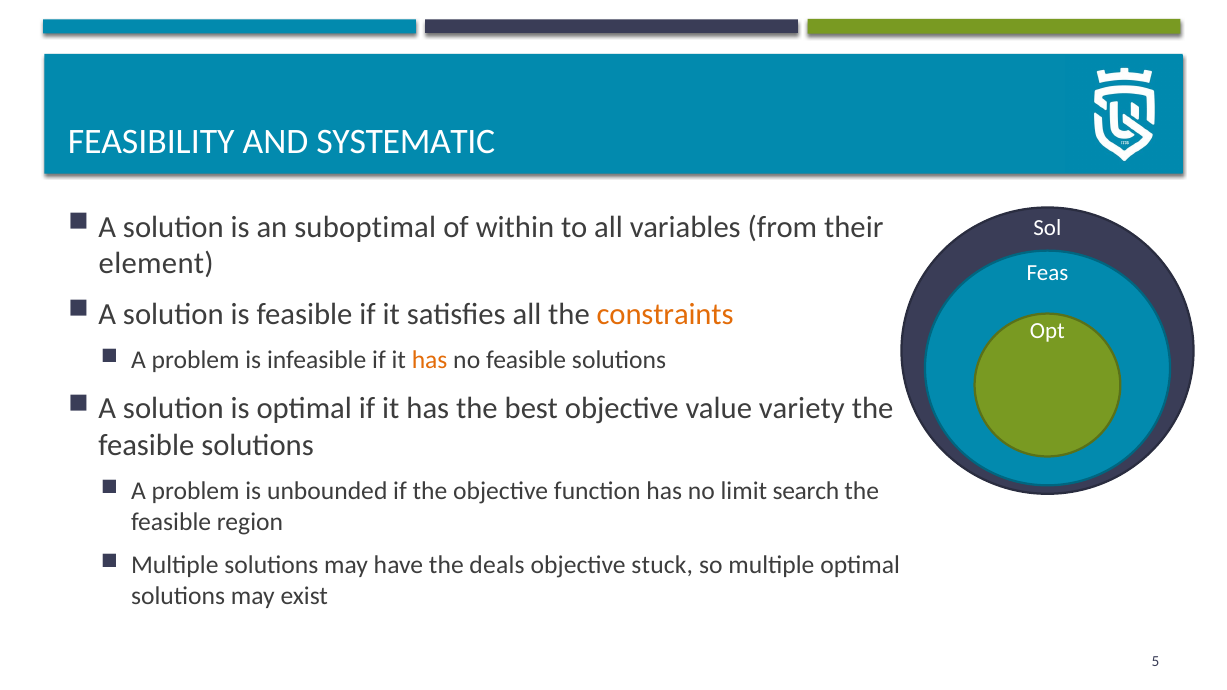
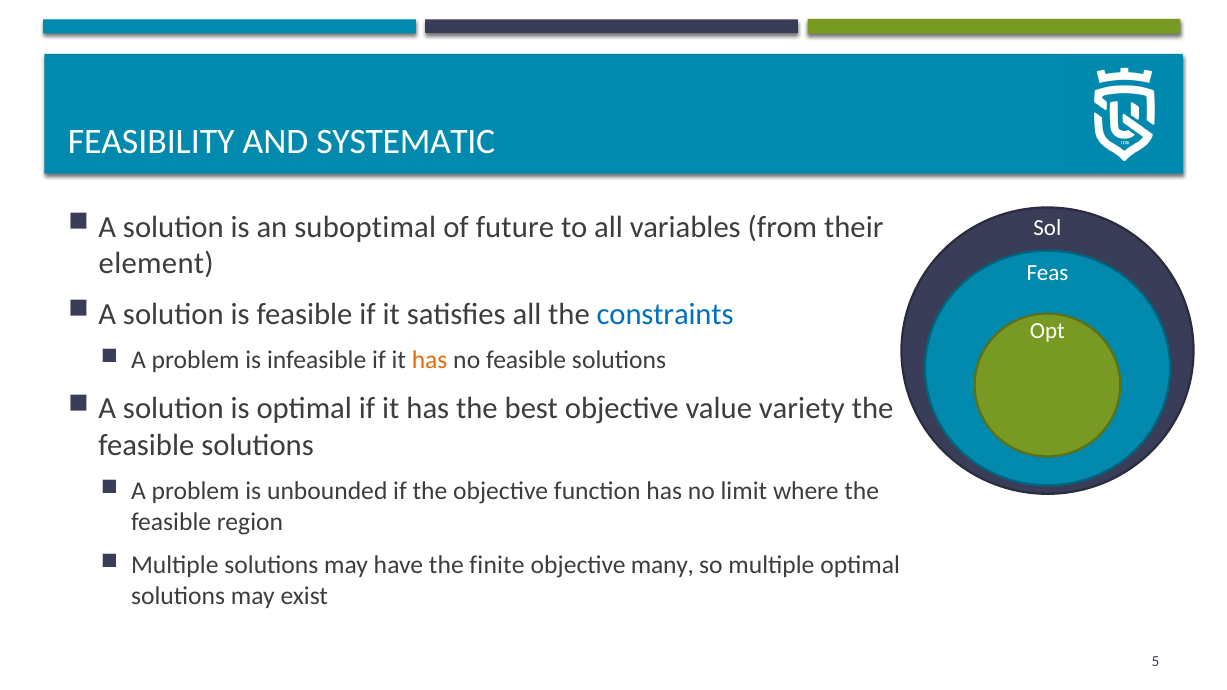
within: within -> future (515, 227)
constraints colour: orange -> blue (665, 314)
search: search -> where (806, 491)
deals: deals -> finite (497, 566)
stuck: stuck -> many (662, 566)
